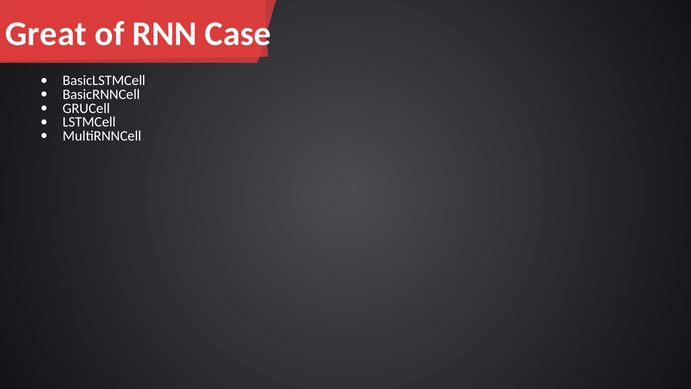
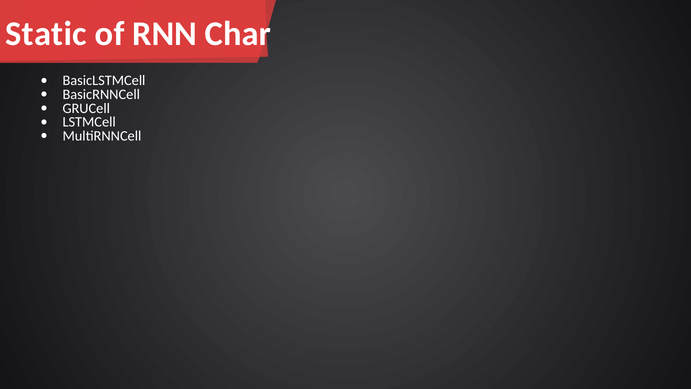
Great: Great -> Static (46, 34)
Case: Case -> Char (238, 34)
